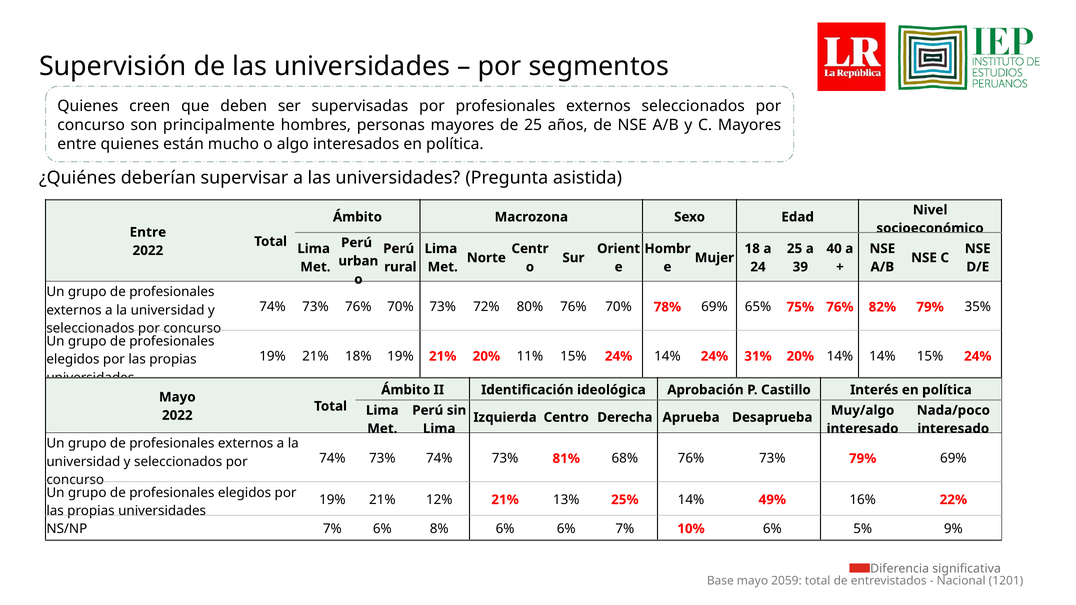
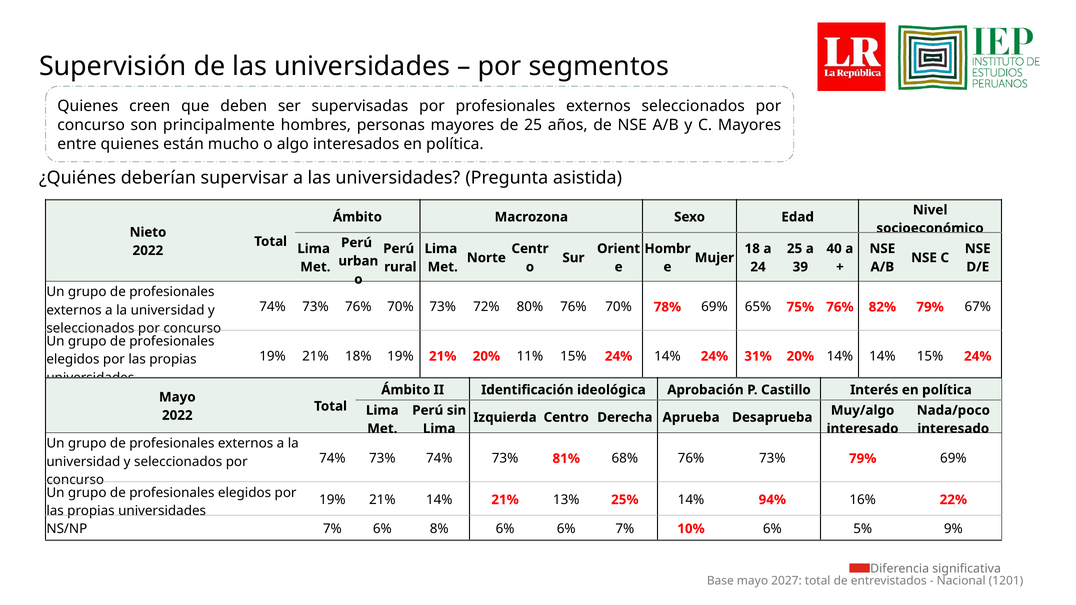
Entre: Entre -> Nieto (148, 232)
35%: 35% -> 67% (978, 307)
21% 12%: 12% -> 14% (439, 500)
49%: 49% -> 94% (772, 500)
2059: 2059 -> 2027 (786, 581)
